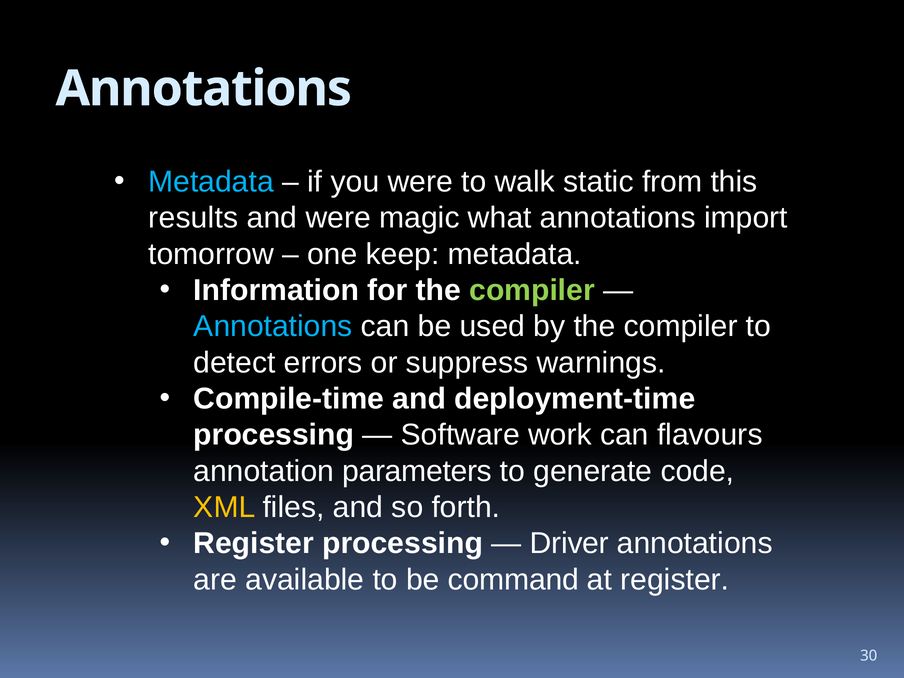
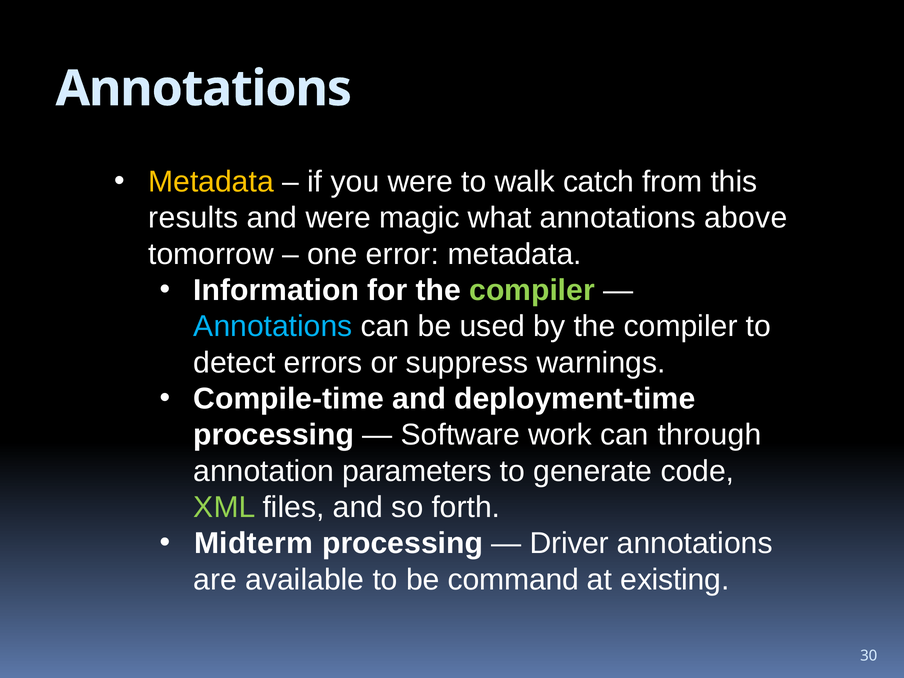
Metadata colour: light blue -> yellow (211, 182)
static: static -> catch (599, 182)
import: import -> above (746, 218)
keep: keep -> error (402, 254)
flavours: flavours -> through (710, 435)
XML colour: yellow -> light green (224, 507)
Register: Register -> Midterm (254, 543)
at register: register -> existing (675, 580)
